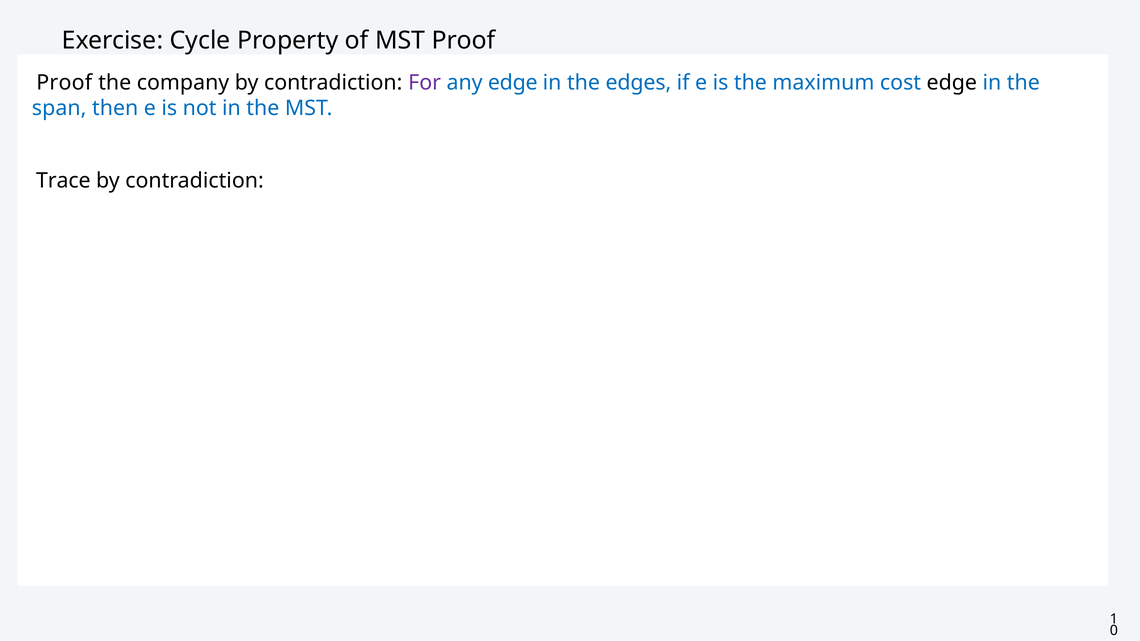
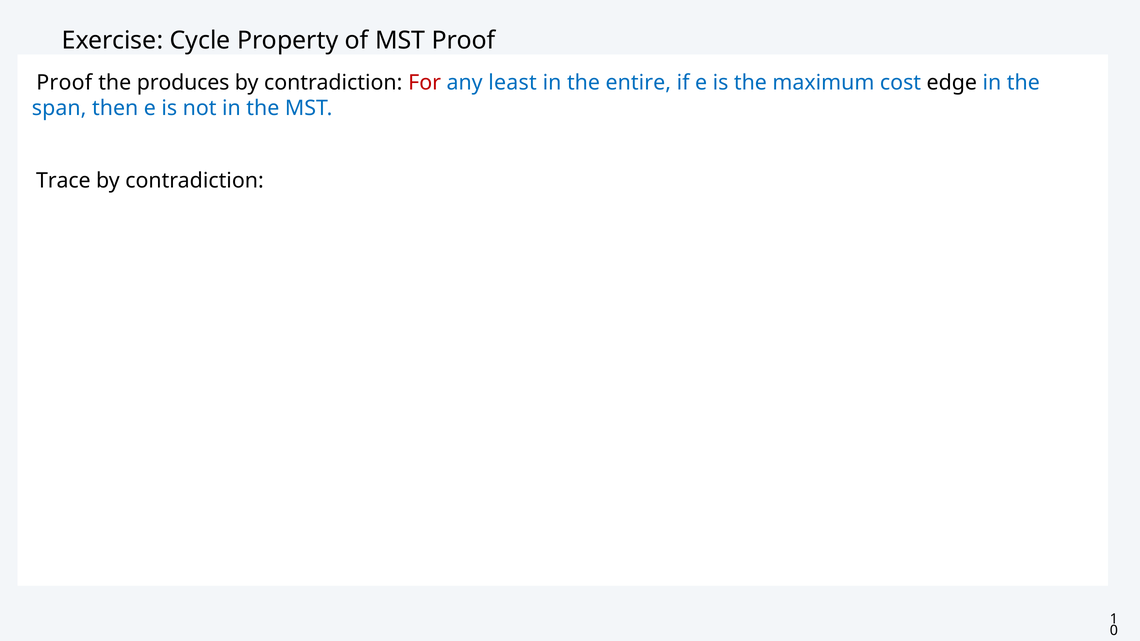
company: company -> produces (183, 83)
For colour: purple -> red (425, 83)
any edge: edge -> least (513, 83)
edges: edges -> entire (638, 83)
